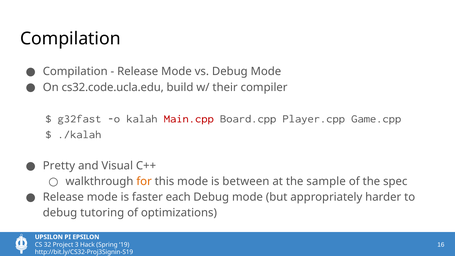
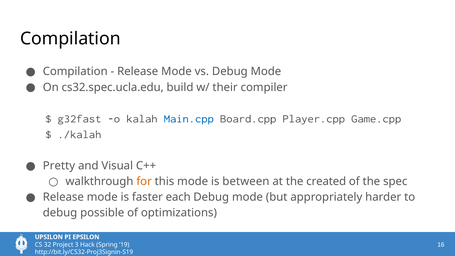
cs32.code.ucla.edu: cs32.code.ucla.edu -> cs32.spec.ucla.edu (113, 87)
Main.cpp colour: red -> blue (189, 119)
sample: sample -> created (326, 181)
tutoring: tutoring -> possible (102, 213)
